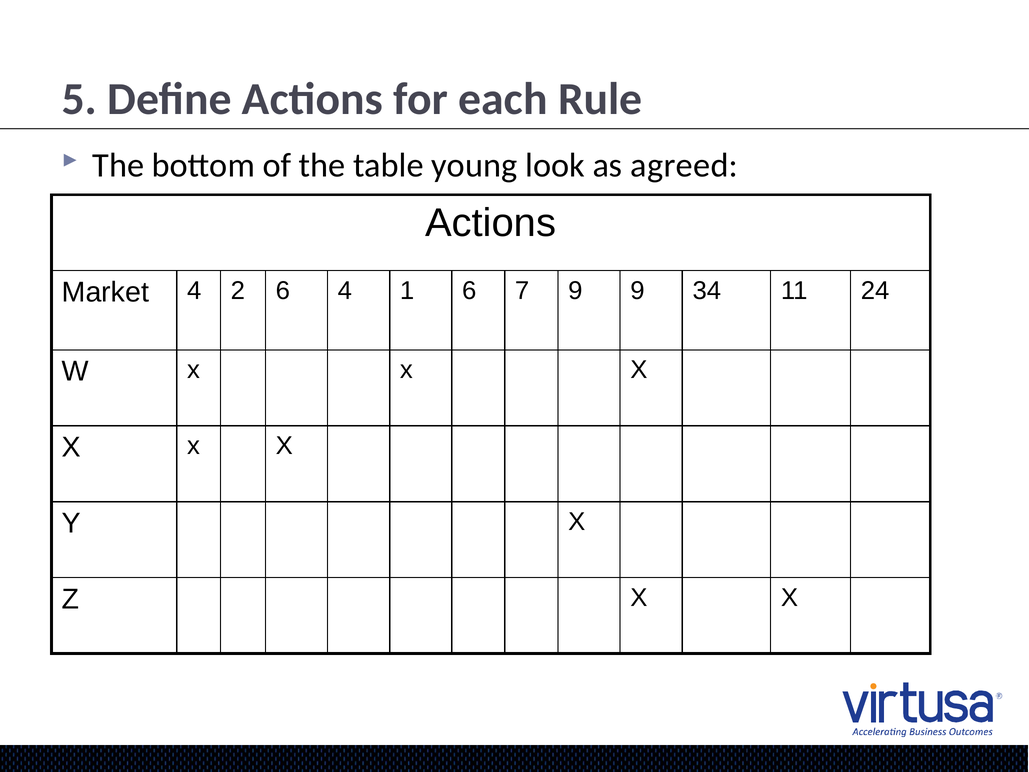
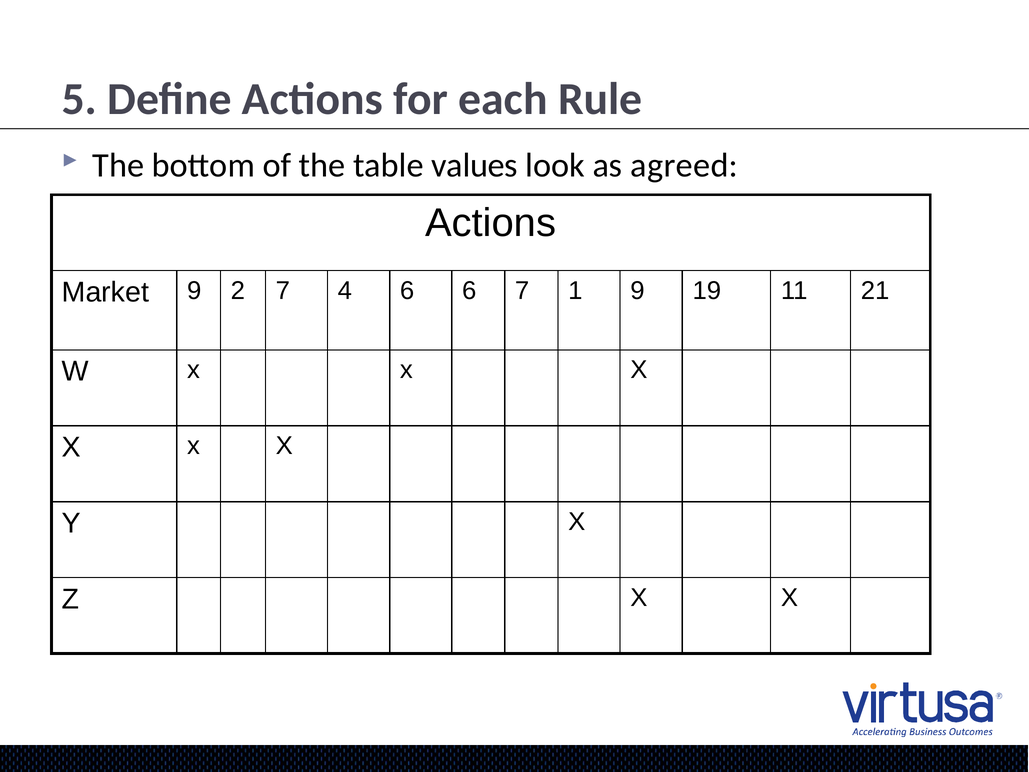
young: young -> values (475, 165)
Market 4: 4 -> 9 (194, 291)
2 6: 6 -> 7 (283, 291)
4 1: 1 -> 6 (407, 291)
7 9: 9 -> 1 (575, 291)
34: 34 -> 19 (707, 291)
24: 24 -> 21 (875, 291)
